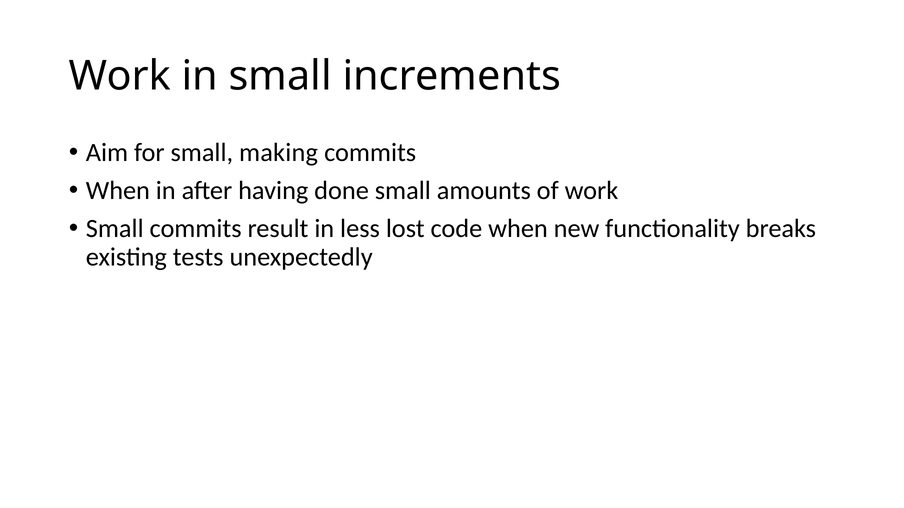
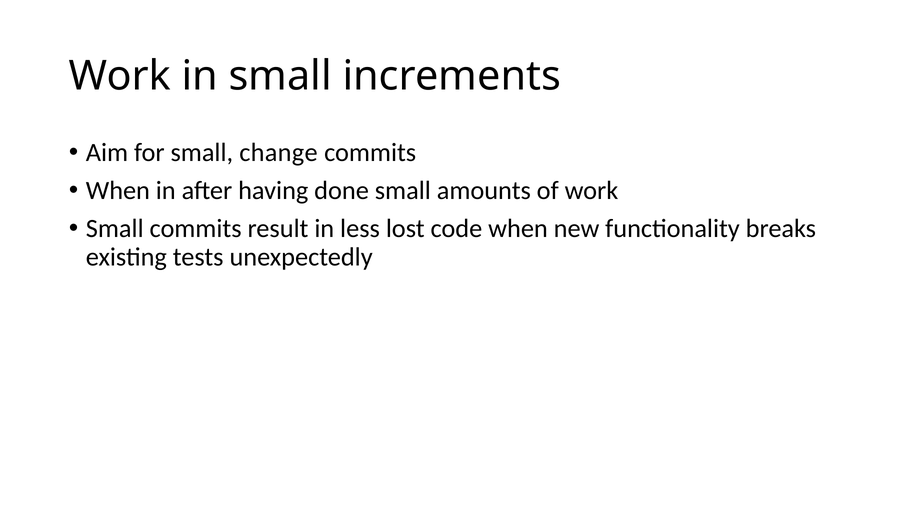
making: making -> change (278, 153)
